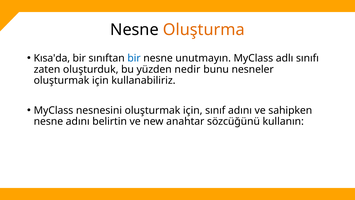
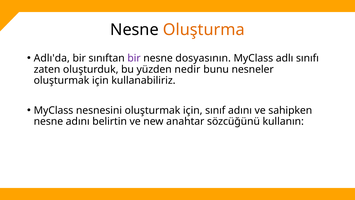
Kısa'da: Kısa'da -> Adlı'da (52, 58)
bir colour: blue -> purple (134, 58)
unutmayın: unutmayın -> dosyasının (203, 58)
